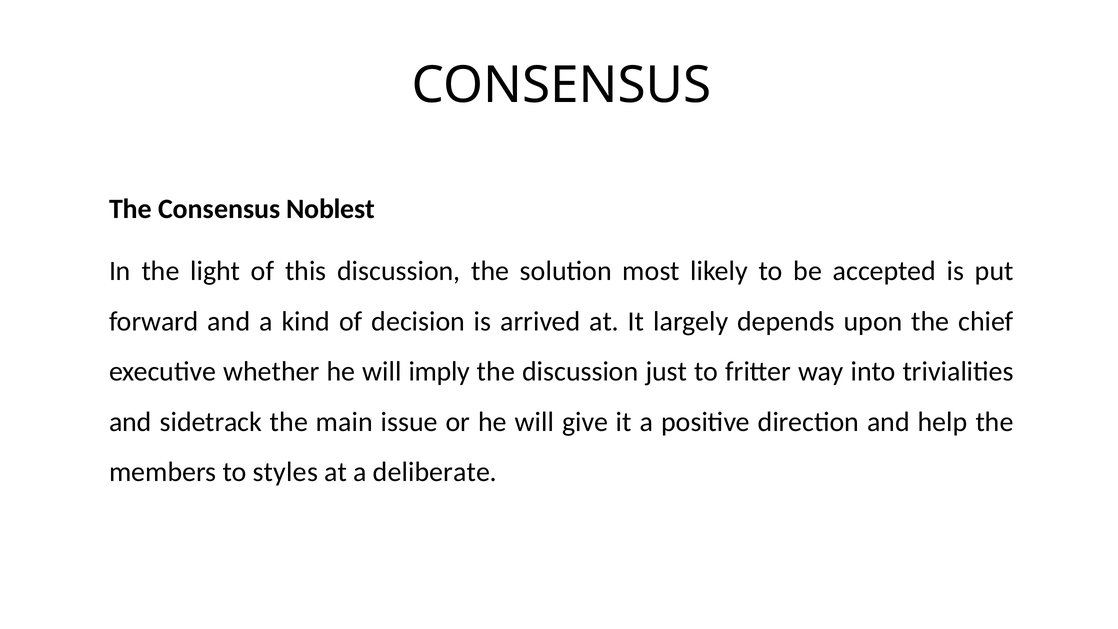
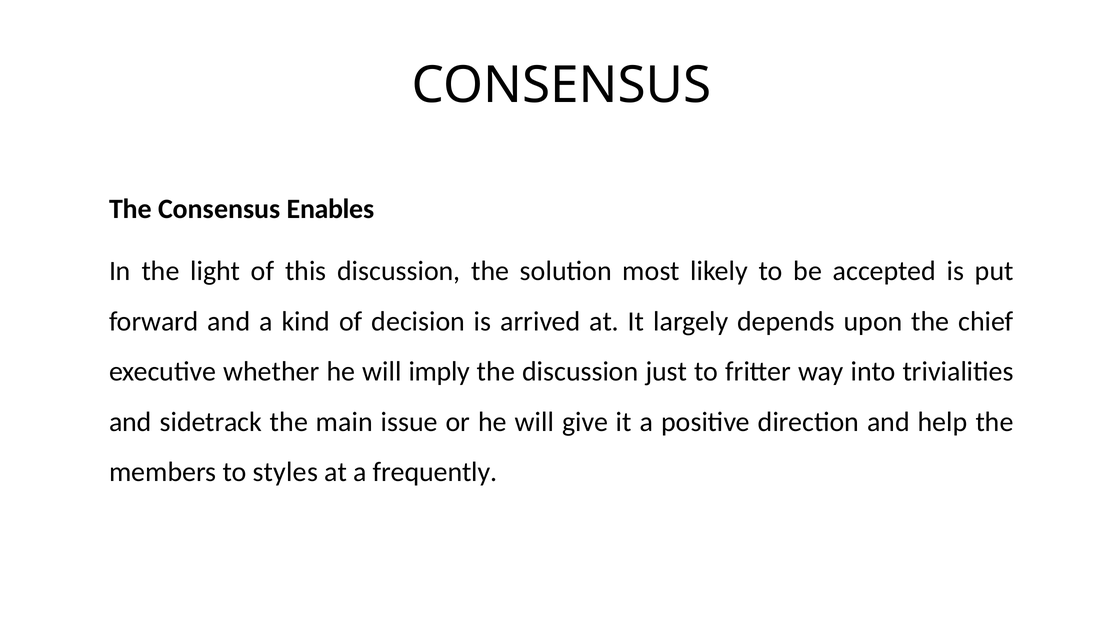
Noblest: Noblest -> Enables (331, 209)
deliberate: deliberate -> frequently (435, 472)
